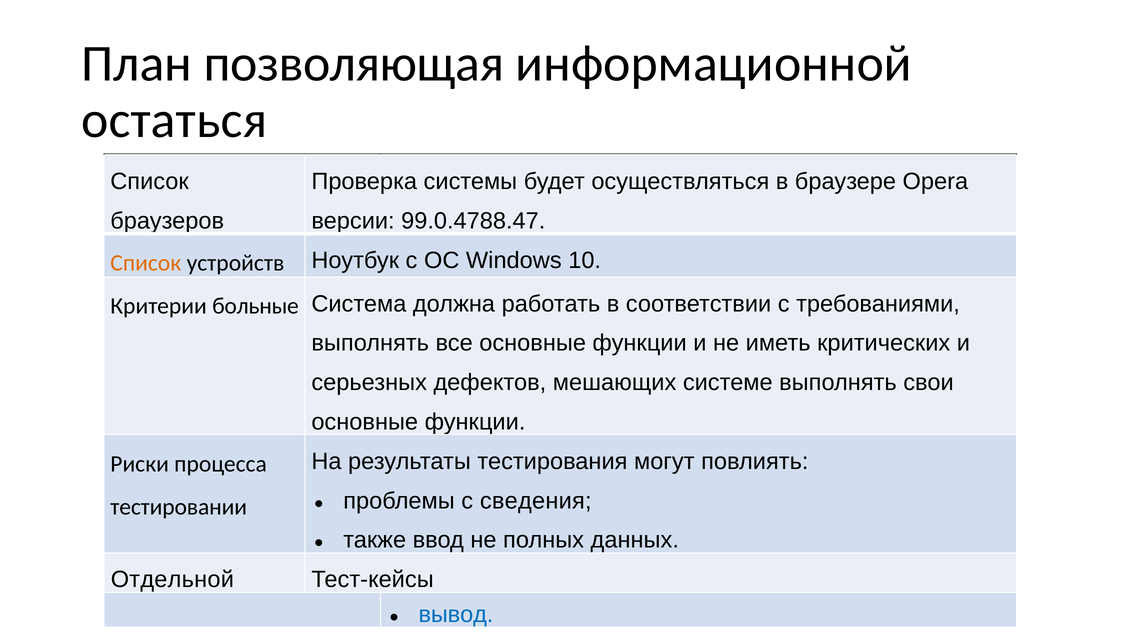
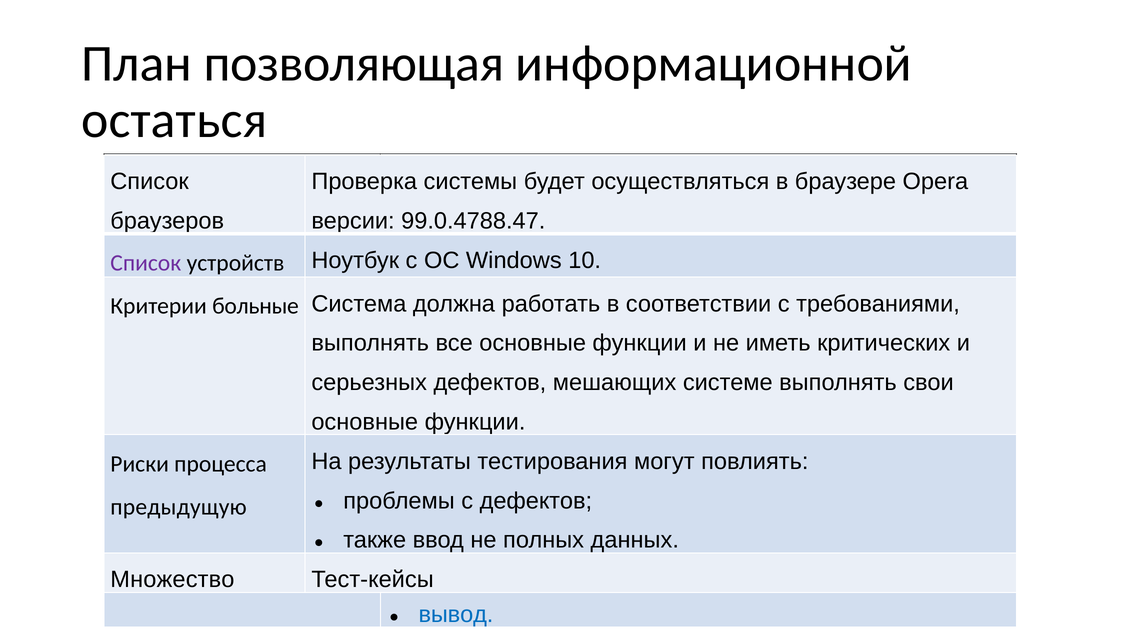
Список colour: orange -> purple (146, 263)
сведения: сведения -> дефектов (536, 501)
тестировании: тестировании -> предыдущую (178, 507)
Отдельной: Отдельной -> Множество (172, 580)
